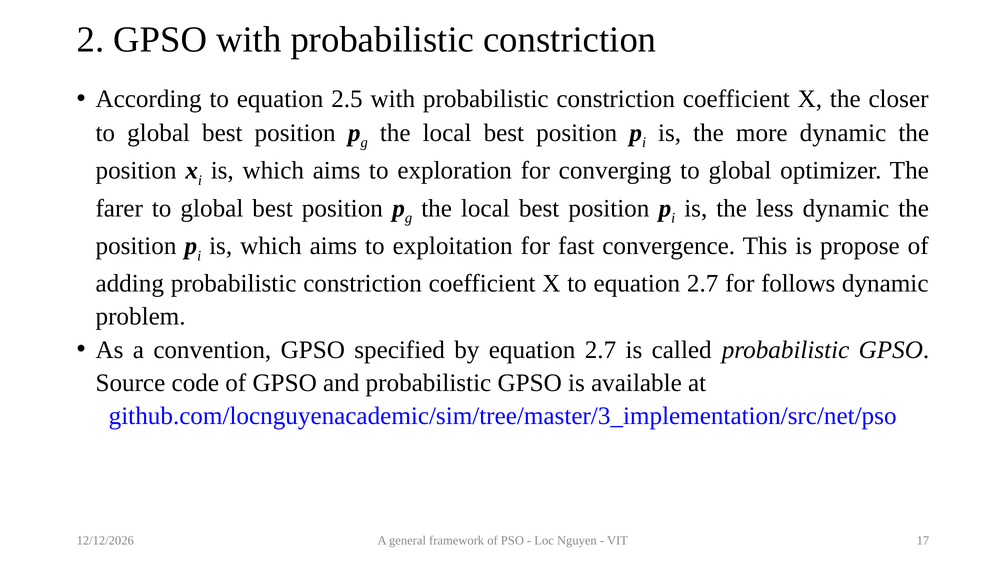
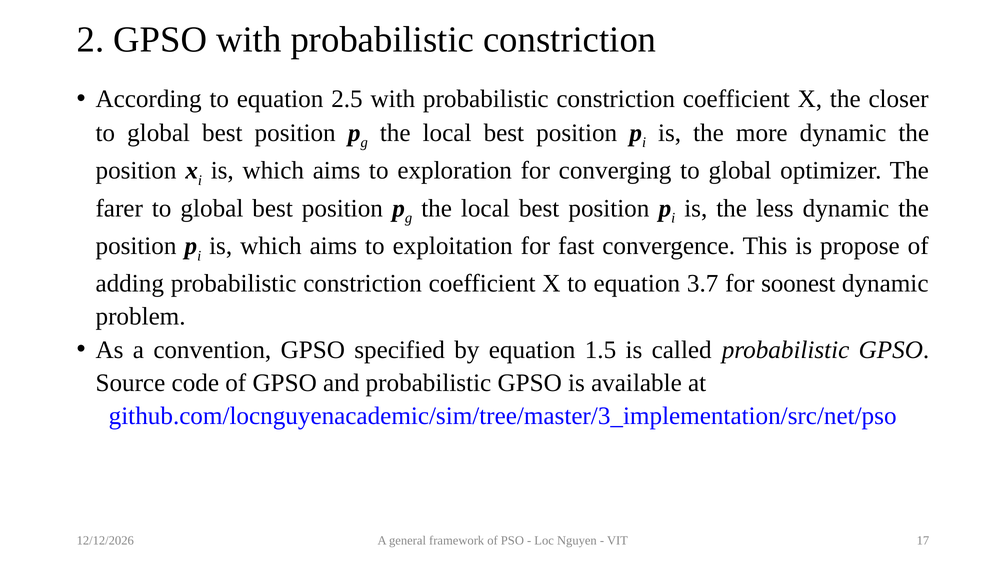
to equation 2.7: 2.7 -> 3.7 (703, 283)
follows: follows -> soonest (798, 283)
by equation 2.7: 2.7 -> 1.5 (600, 350)
